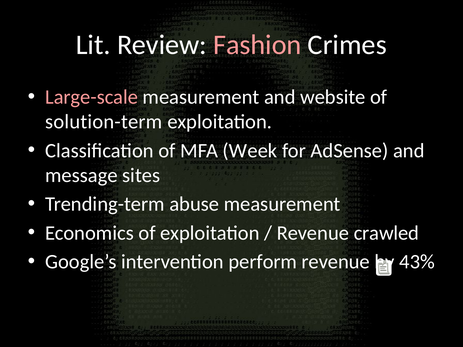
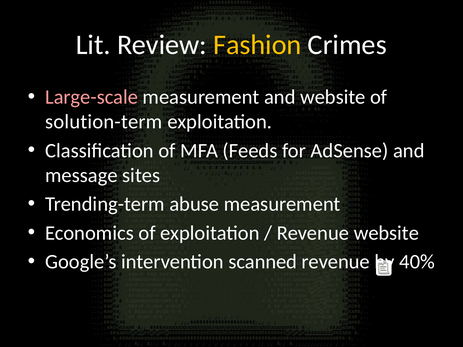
Fashion colour: pink -> yellow (257, 45)
Week: Week -> Feeds (250, 151)
Revenue crawled: crawled -> website (386, 233)
perform: perform -> scanned (263, 262)
43%: 43% -> 40% (417, 262)
